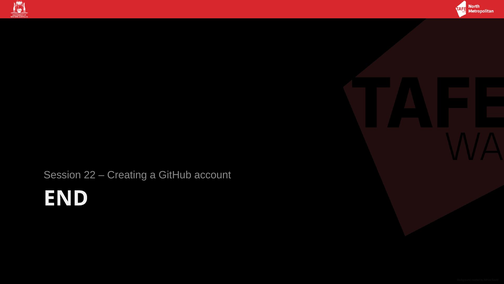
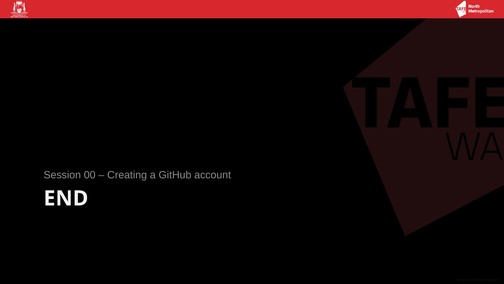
22: 22 -> 00 (90, 175)
